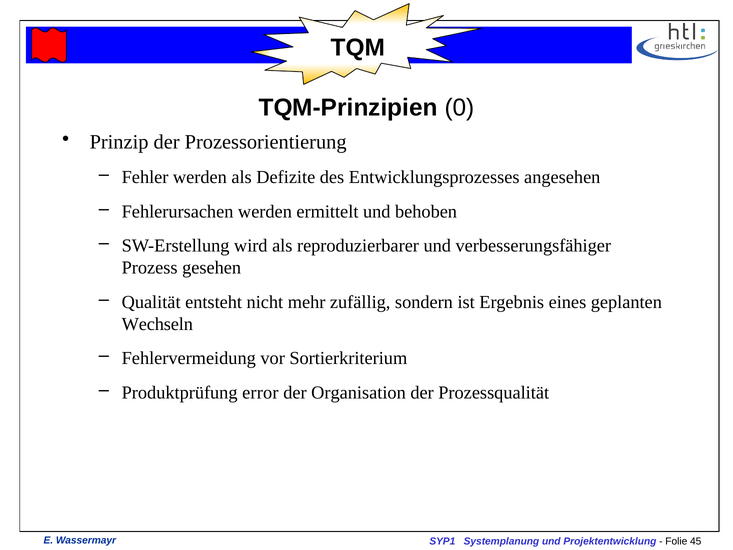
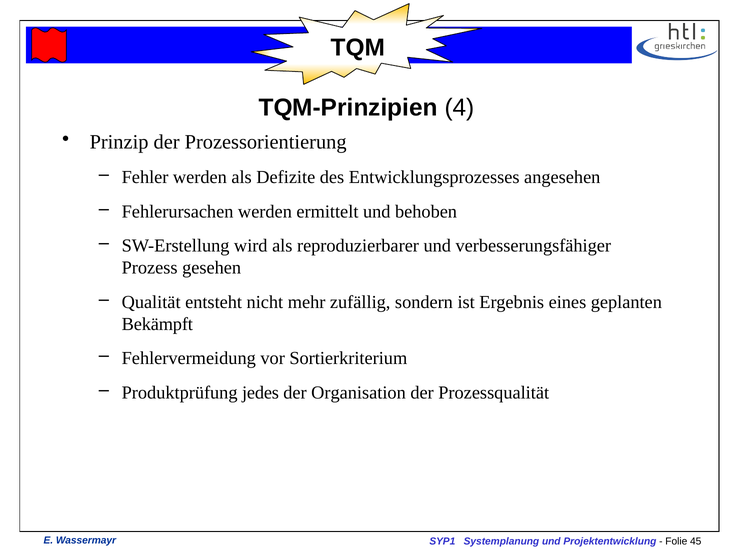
0: 0 -> 4 (459, 107)
Wechseln: Wechseln -> Bekämpft (157, 324)
error: error -> jedes (261, 392)
